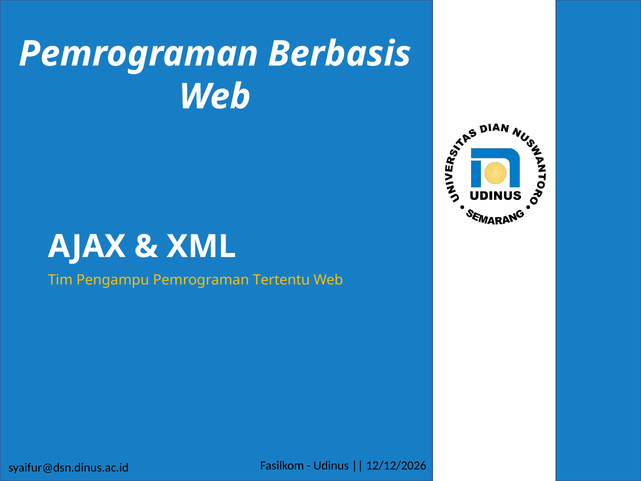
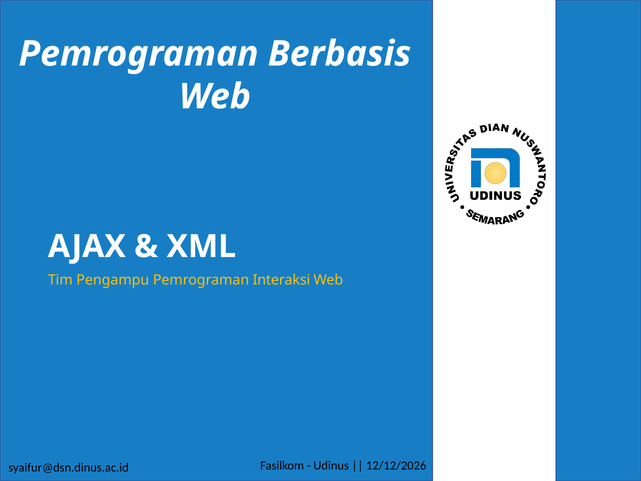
Tertentu: Tertentu -> Interaksi (281, 280)
